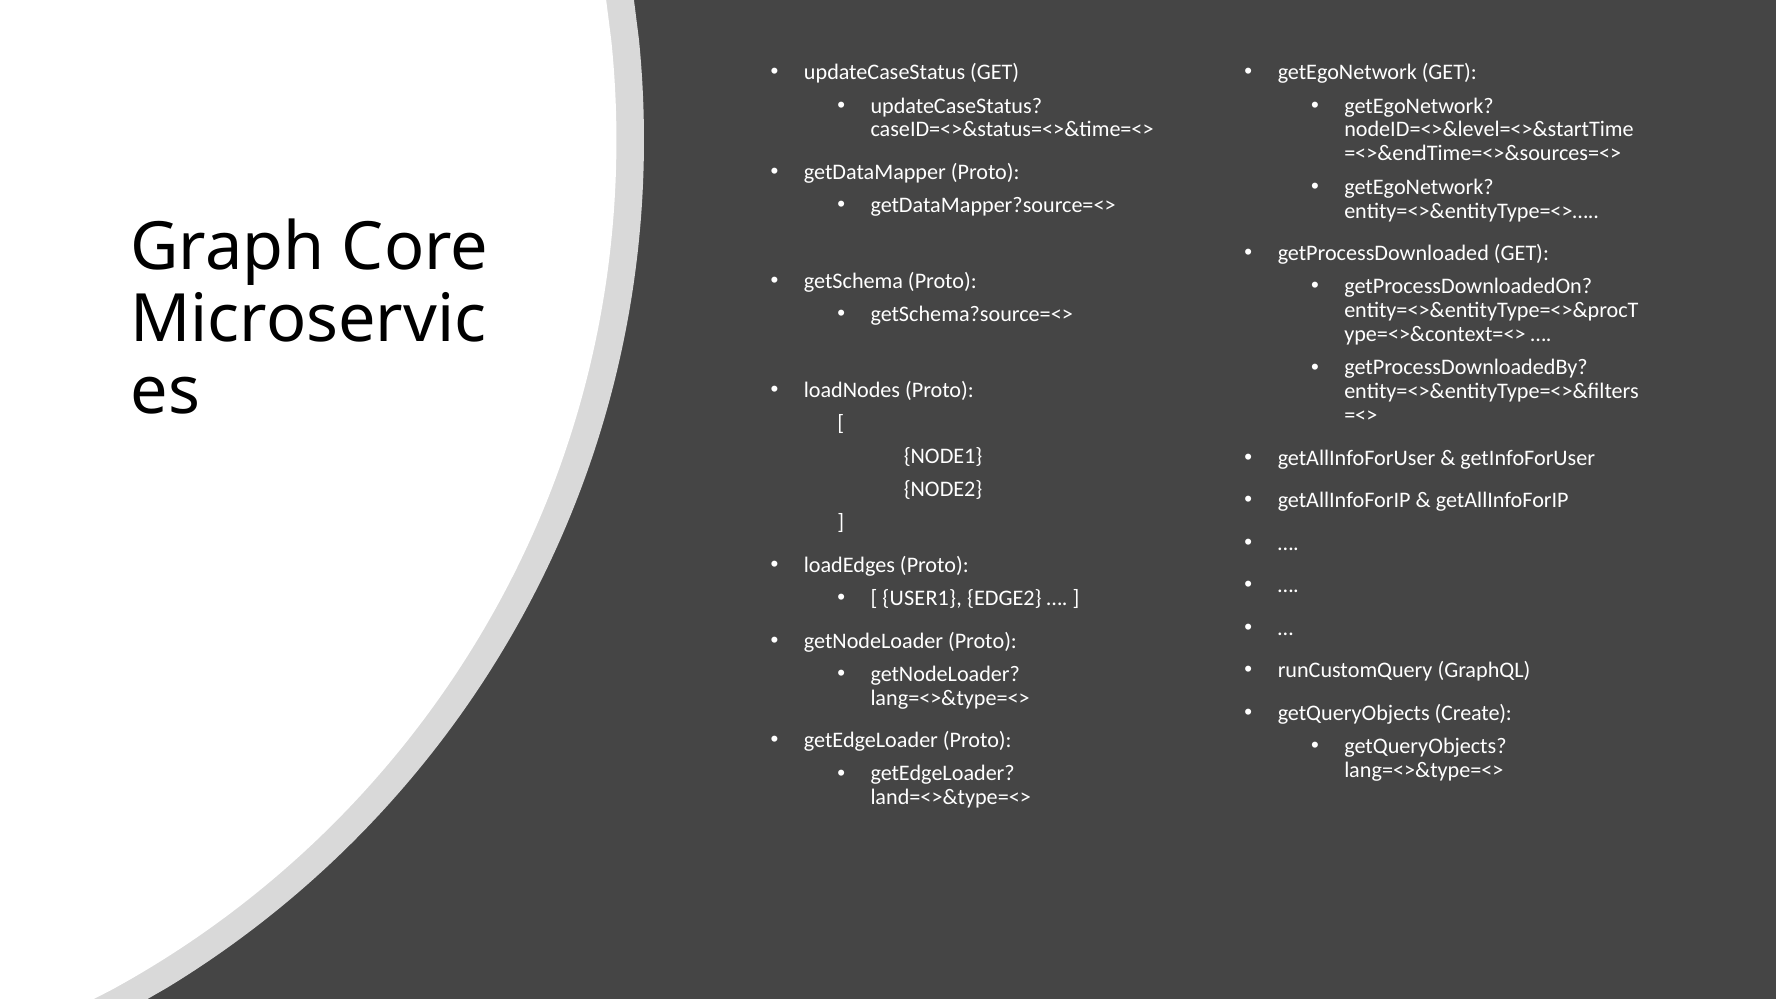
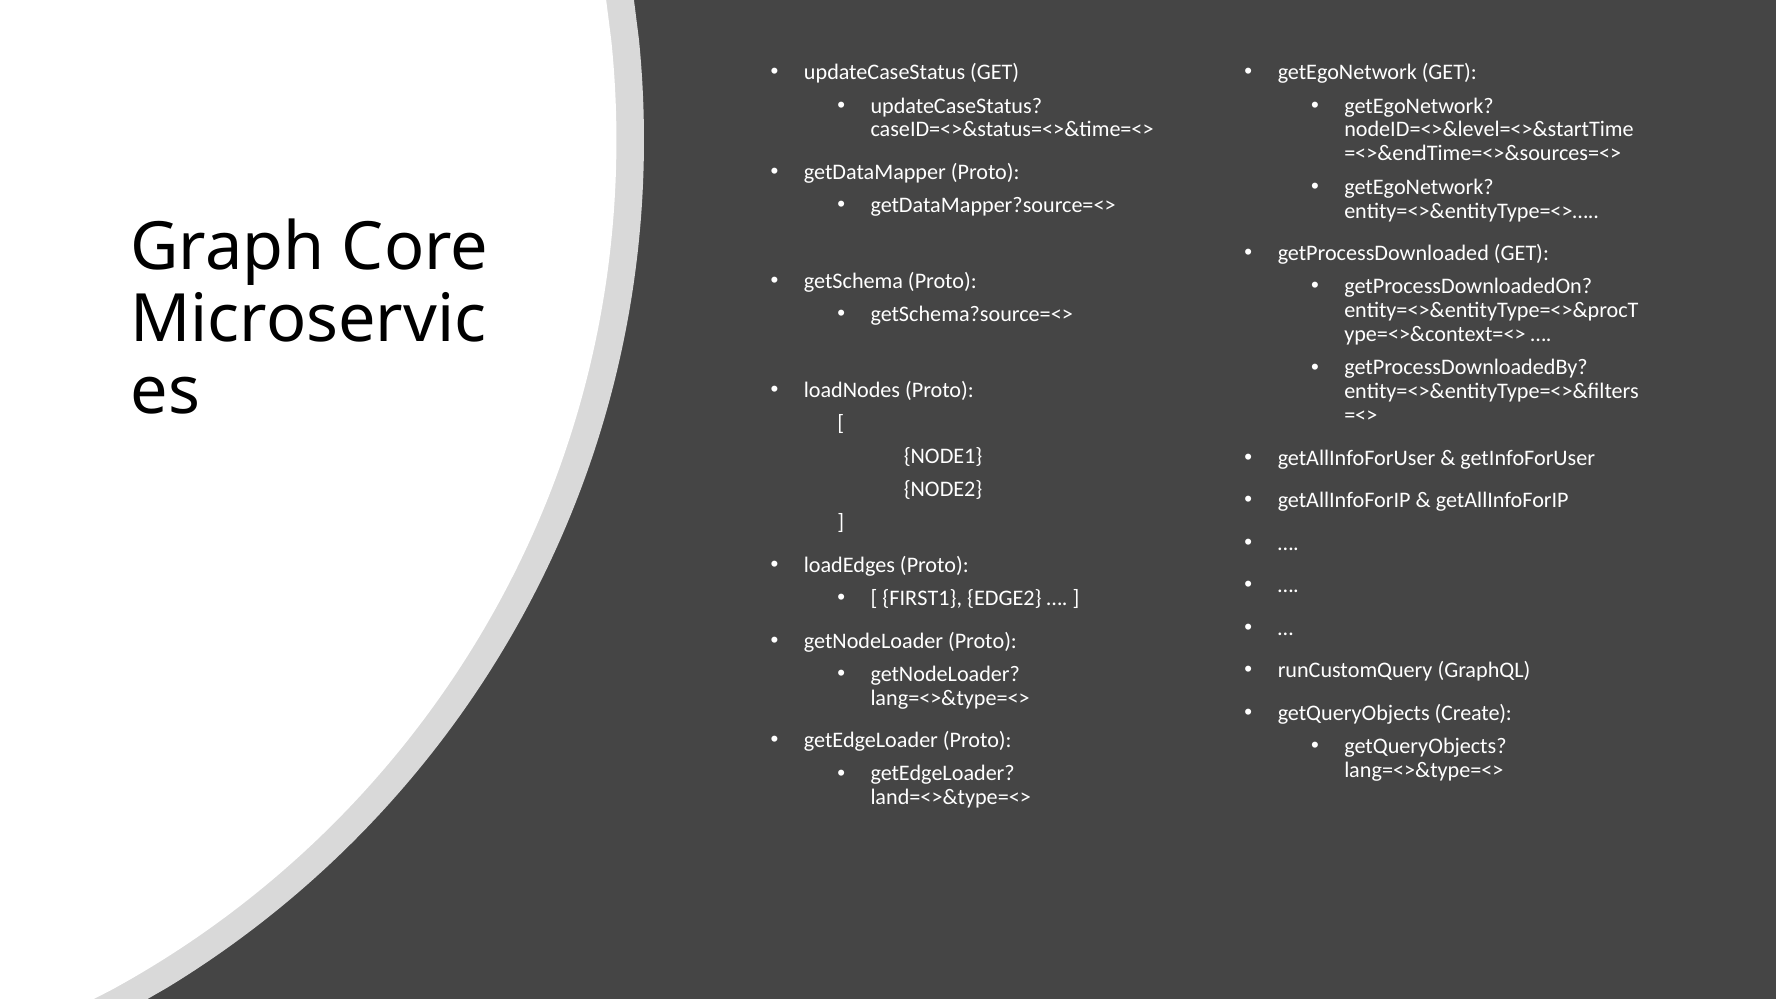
USER1: USER1 -> FIRST1 (922, 598)
